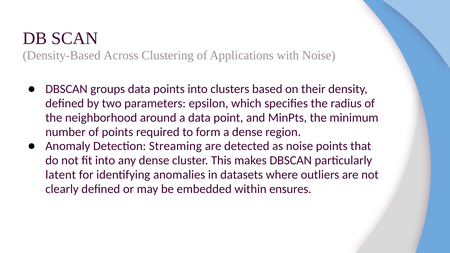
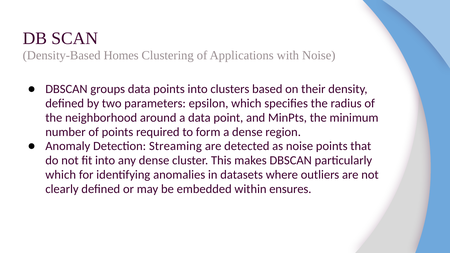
Across: Across -> Homes (121, 55)
latent: latent -> which (61, 175)
